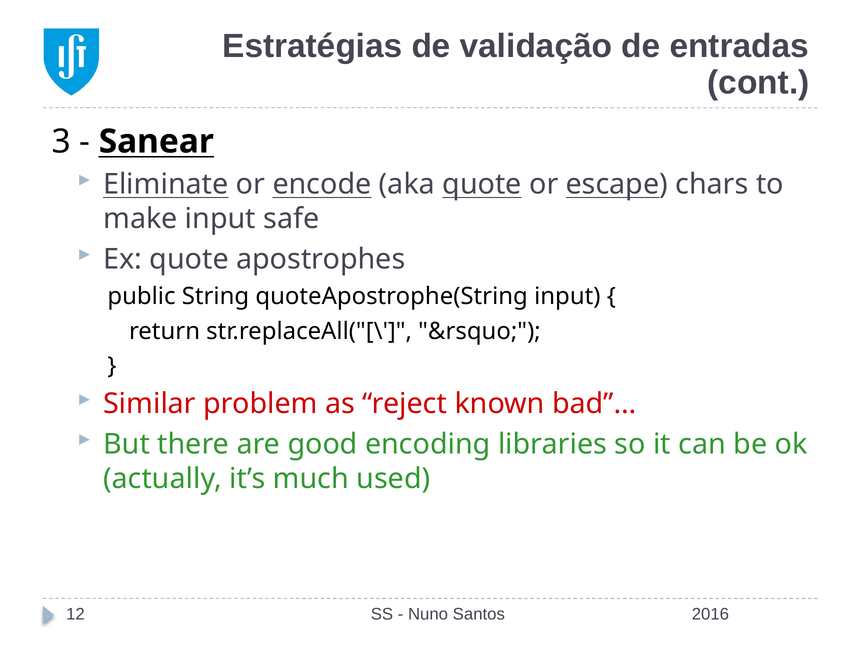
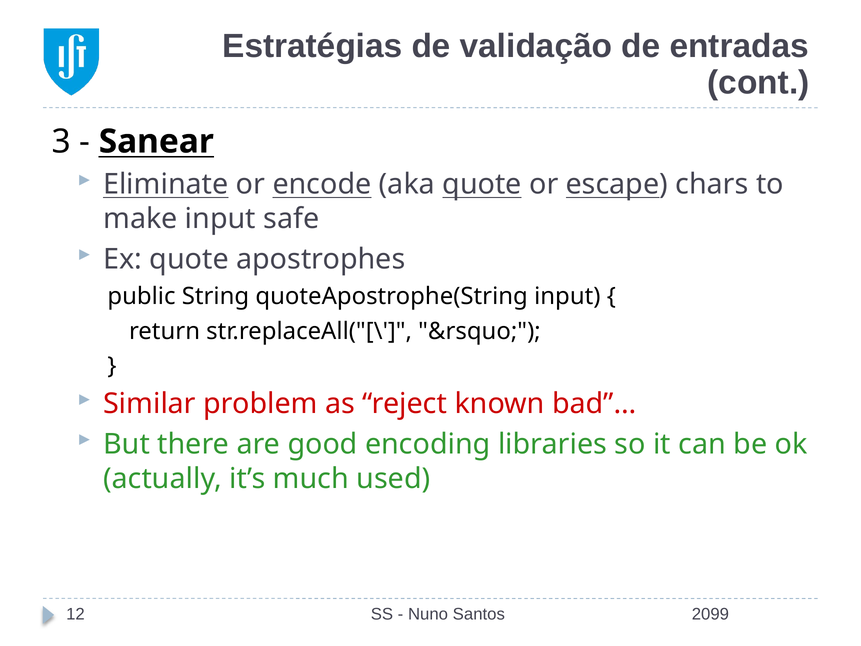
2016: 2016 -> 2099 (710, 614)
